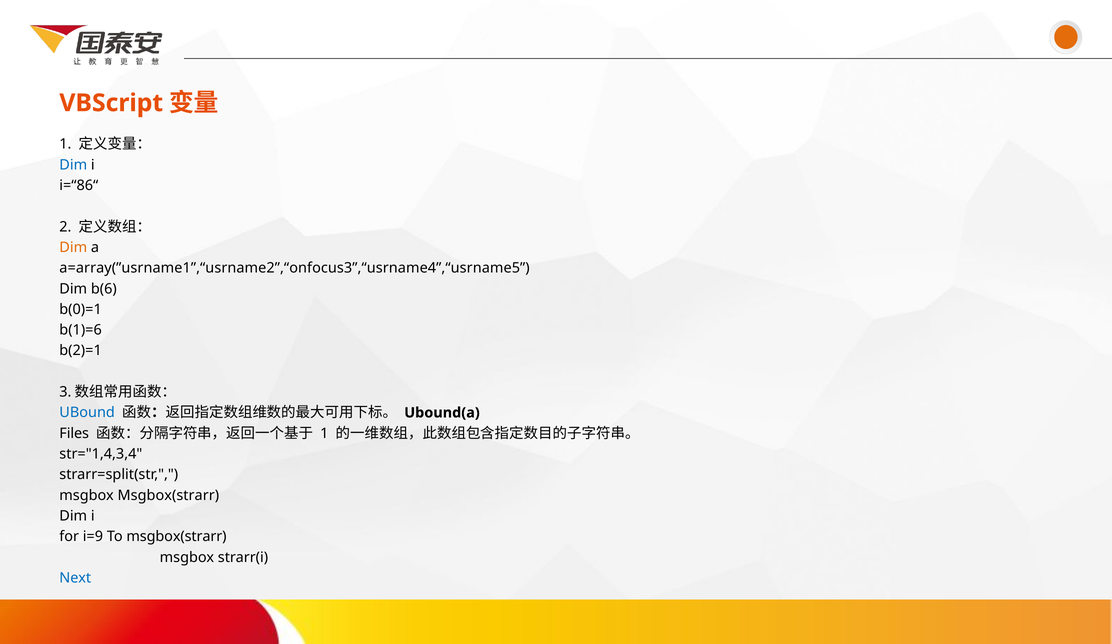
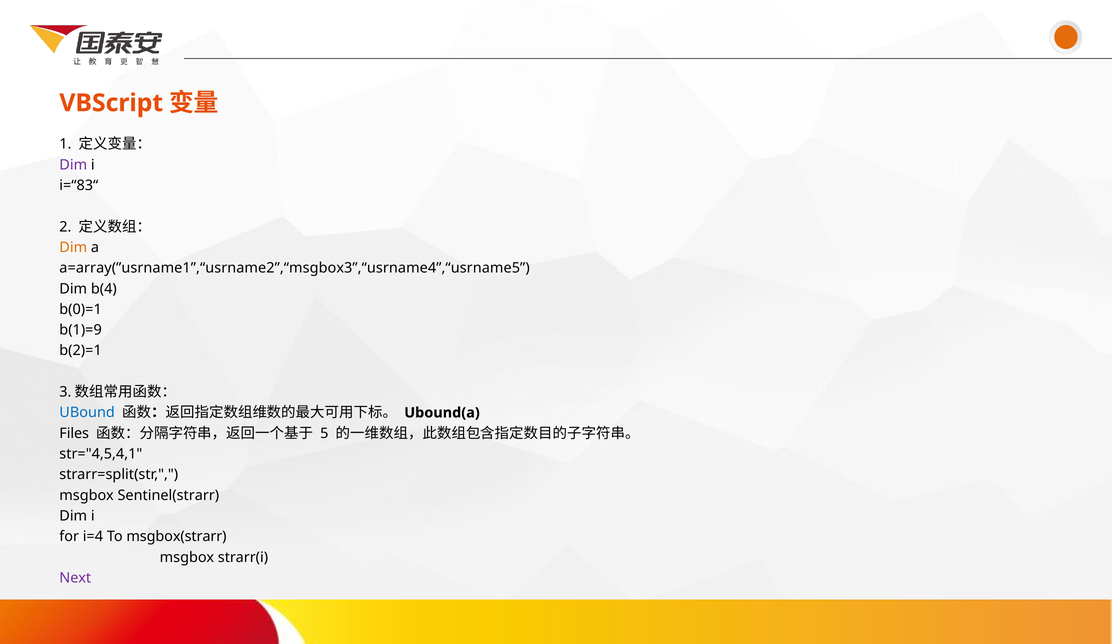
Dim colour: blue -> purple (73, 165)
i=“86“: i=“86“ -> i=“83“ (79, 185)
a=array(”usrname1”,“usrname2”,“onfocus3”,“usrname4”,“usrname5: a=array(”usrname1”,“usrname2”,“onfocus3”,“usrname4”,“usrname5 -> a=array(”usrname1”,“usrname2”,“msgbox3”,“usrname4”,“usrname5 (295, 268)
b(6: b(6 -> b(4 (104, 289)
b(1)=6: b(1)=6 -> b(1)=9 (81, 330)
1: 1 -> 5 (324, 433)
str="1,4,3,4: str="1,4,3,4 -> str="4,5,4,1 (101, 454)
msgbox Msgbox(strarr: Msgbox(strarr -> Sentinel(strarr (168, 495)
i=9: i=9 -> i=4 (93, 537)
Next colour: blue -> purple (75, 578)
